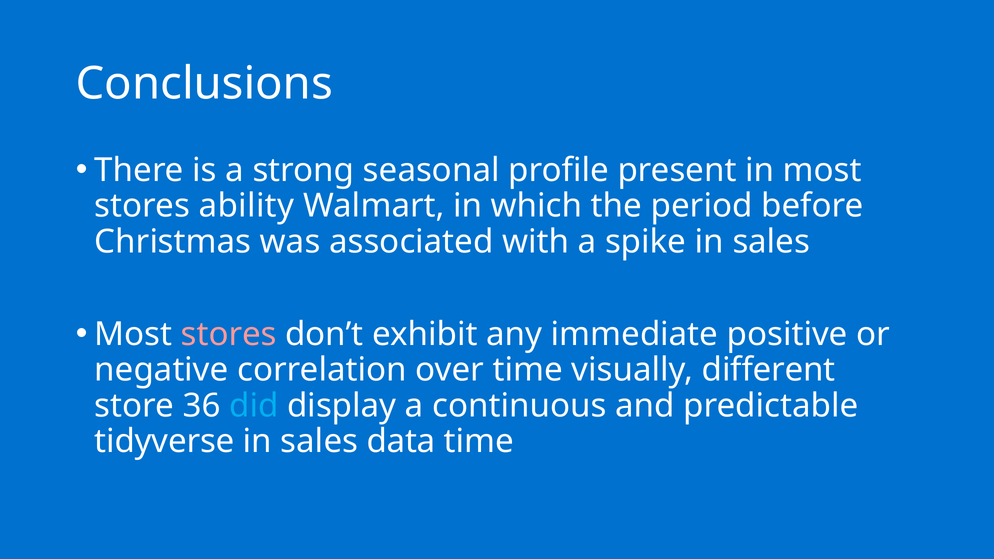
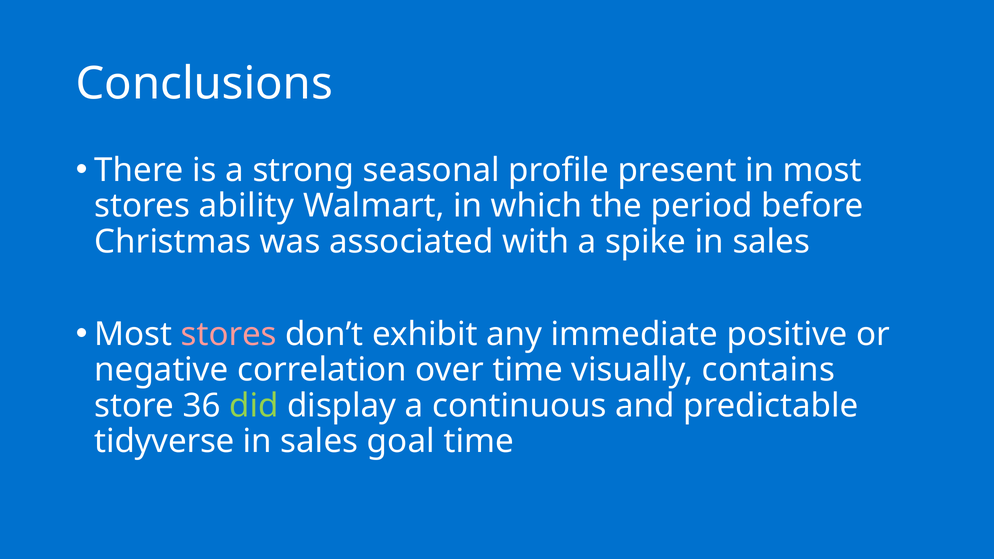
different: different -> contains (768, 370)
did colour: light blue -> light green (254, 406)
data: data -> goal (401, 442)
